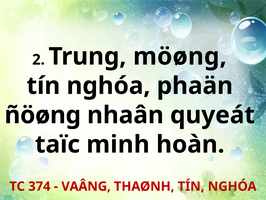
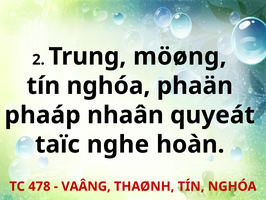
ñöøng: ñöøng -> phaáp (43, 115)
minh: minh -> nghe (118, 144)
374: 374 -> 478 (39, 186)
